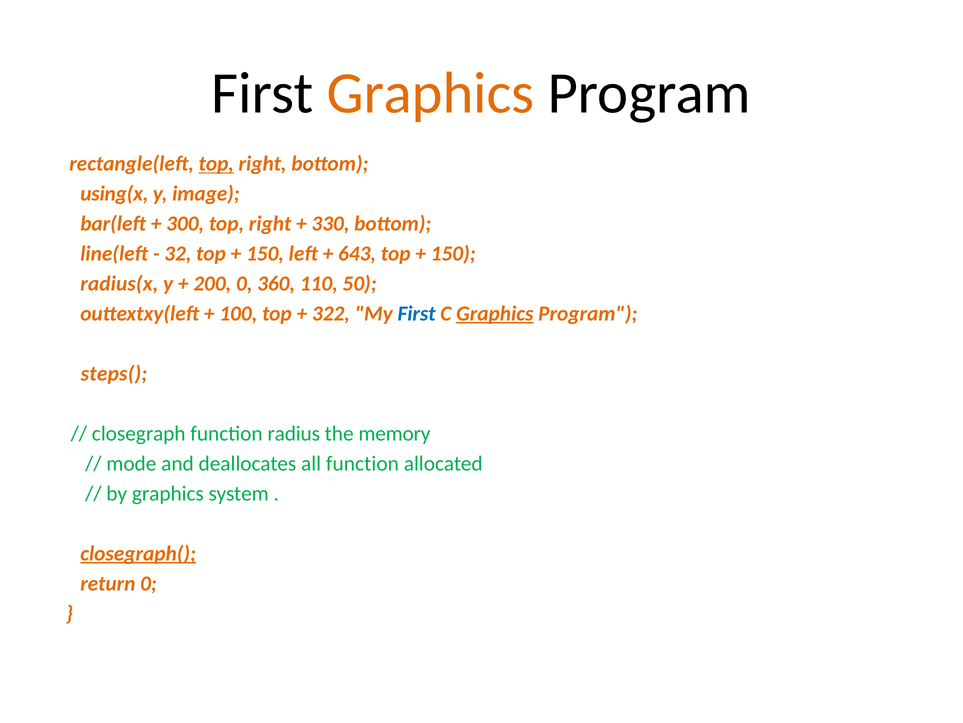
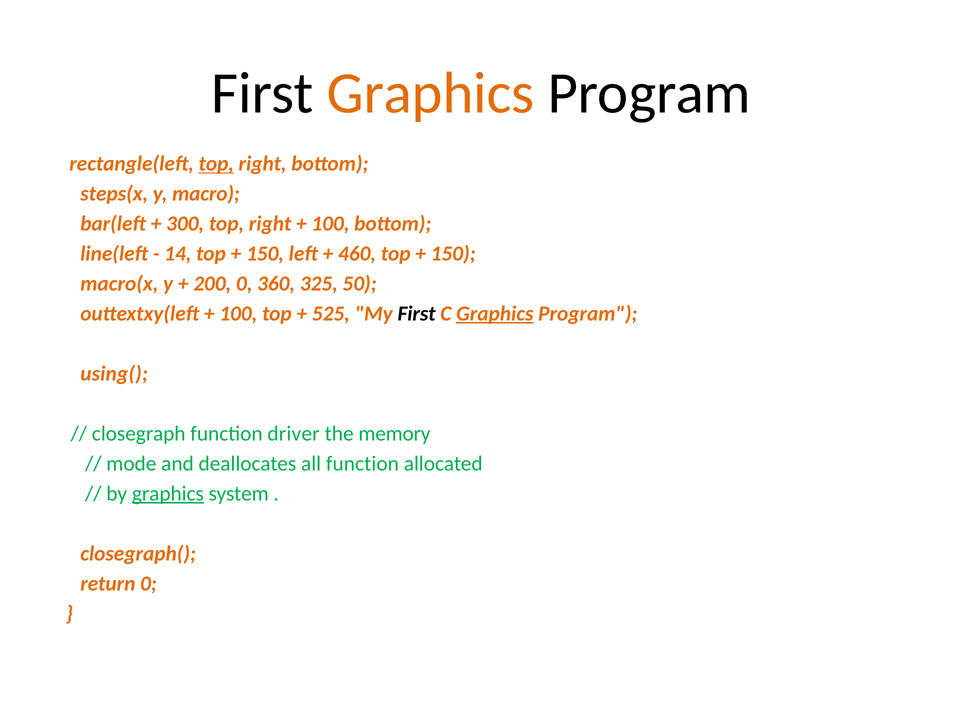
using(x: using(x -> steps(x (114, 194)
image: image -> macro (206, 194)
330: 330 -> 100 (330, 223)
32: 32 -> 14 (178, 253)
643: 643 -> 460 (357, 253)
radius(x: radius(x -> macro(x (119, 283)
110: 110 -> 325 (319, 283)
322: 322 -> 525 (331, 313)
First colour: blue -> black (417, 313)
steps(: steps( -> using( (114, 373)
radius: radius -> driver (294, 433)
graphics underline: none -> present (168, 493)
closegraph( underline: present -> none (138, 553)
